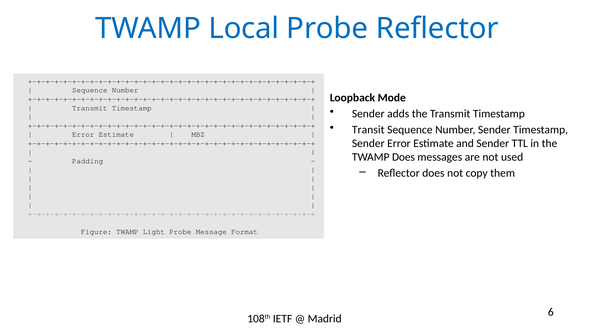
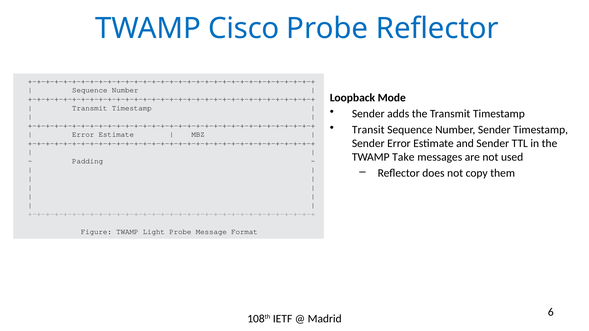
Local: Local -> Cisco (244, 28)
TWAMP Does: Does -> Take (403, 157)
